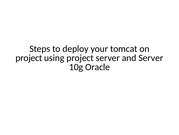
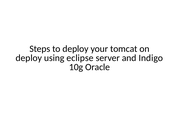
project: project -> deploy (29, 58)
using project: project -> eclipse (80, 58)
and Server: Server -> Indigo (151, 58)
